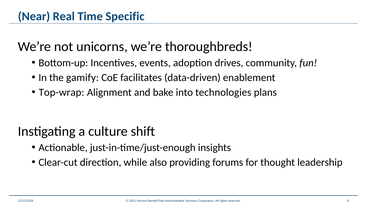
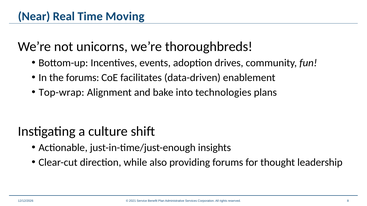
Specific: Specific -> Moving (125, 16)
the gamify: gamify -> forums (83, 78)
